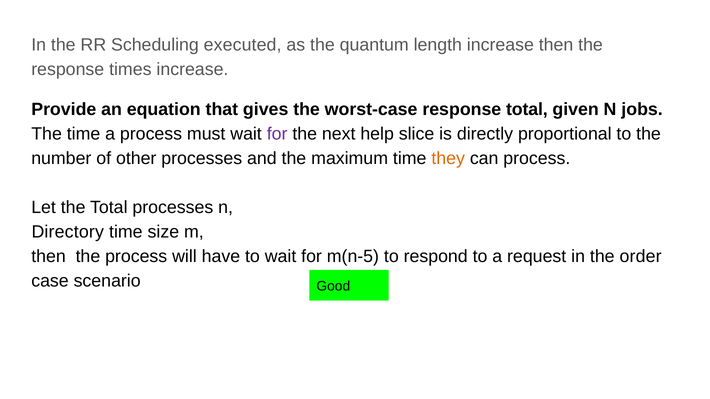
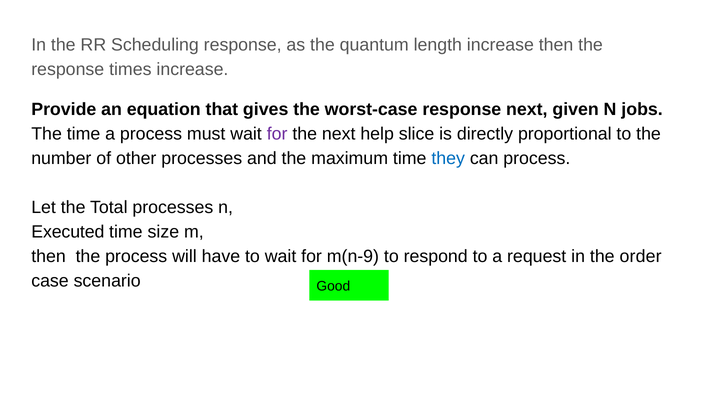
Scheduling executed: executed -> response (243, 45)
response total: total -> next (527, 110)
they colour: orange -> blue (448, 159)
Directory: Directory -> Executed (68, 232)
m(n-5: m(n-5 -> m(n-9 (353, 256)
